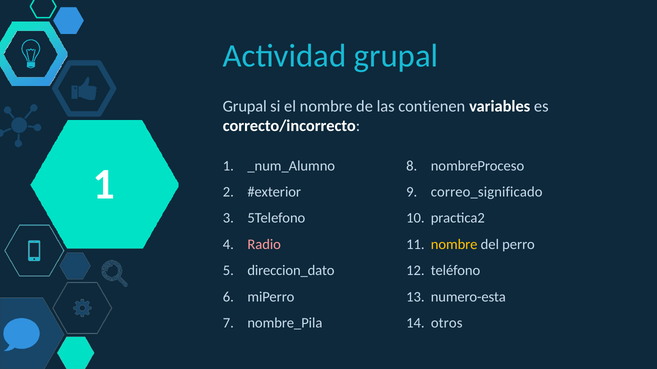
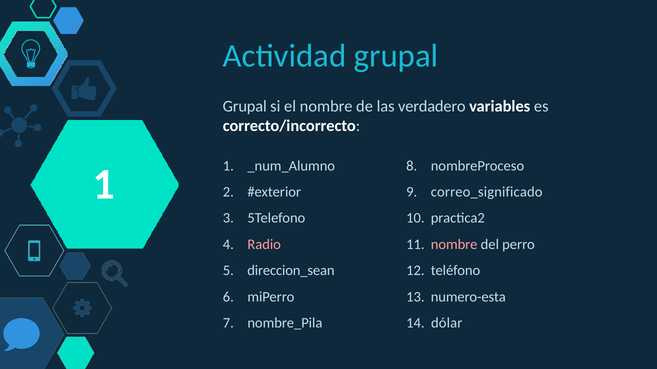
contienen: contienen -> verdadero (432, 106)
nombre colour: yellow -> pink (454, 245)
direccion_dato: direccion_dato -> direccion_sean (291, 271)
otros: otros -> dólar (447, 324)
